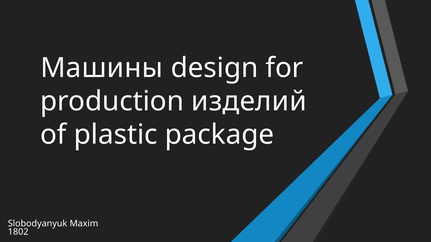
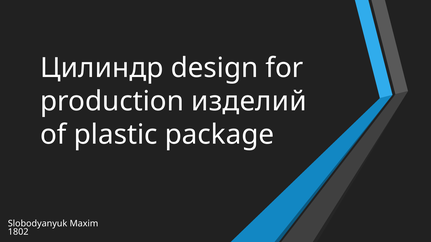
Машины: Машины -> Цилиндр (102, 68)
